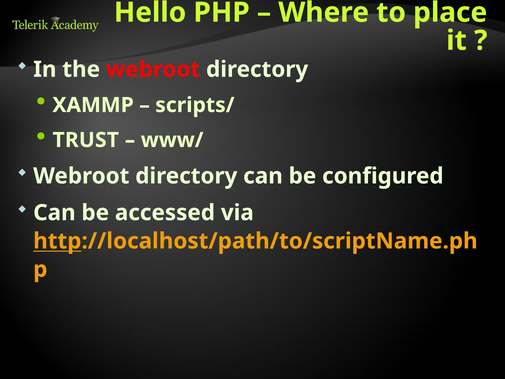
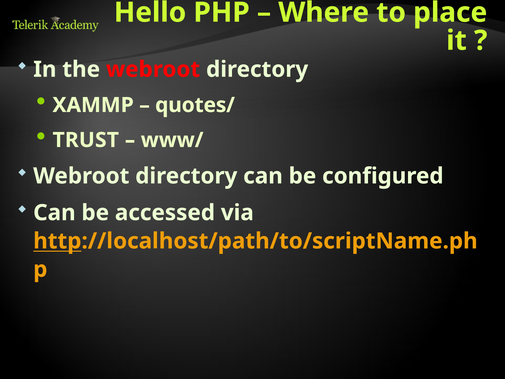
scripts/: scripts/ -> quotes/ (195, 105)
